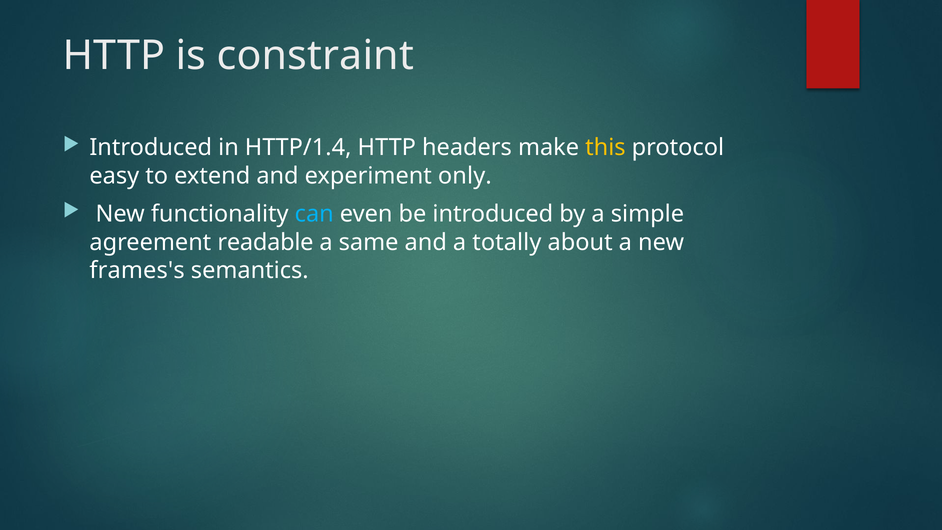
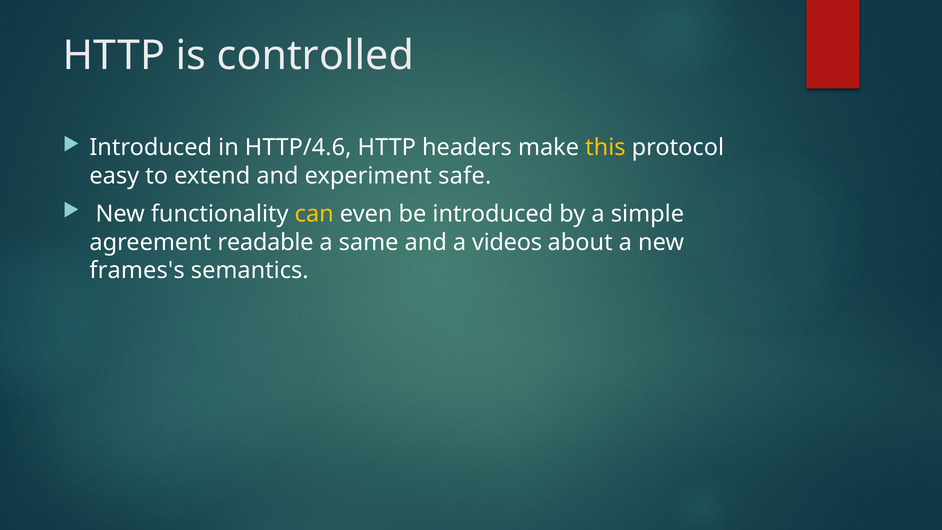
constraint: constraint -> controlled (315, 56)
HTTP/1.4: HTTP/1.4 -> HTTP/4.6 (298, 148)
only: only -> safe (465, 176)
can colour: light blue -> yellow (314, 214)
totally: totally -> videos (507, 242)
